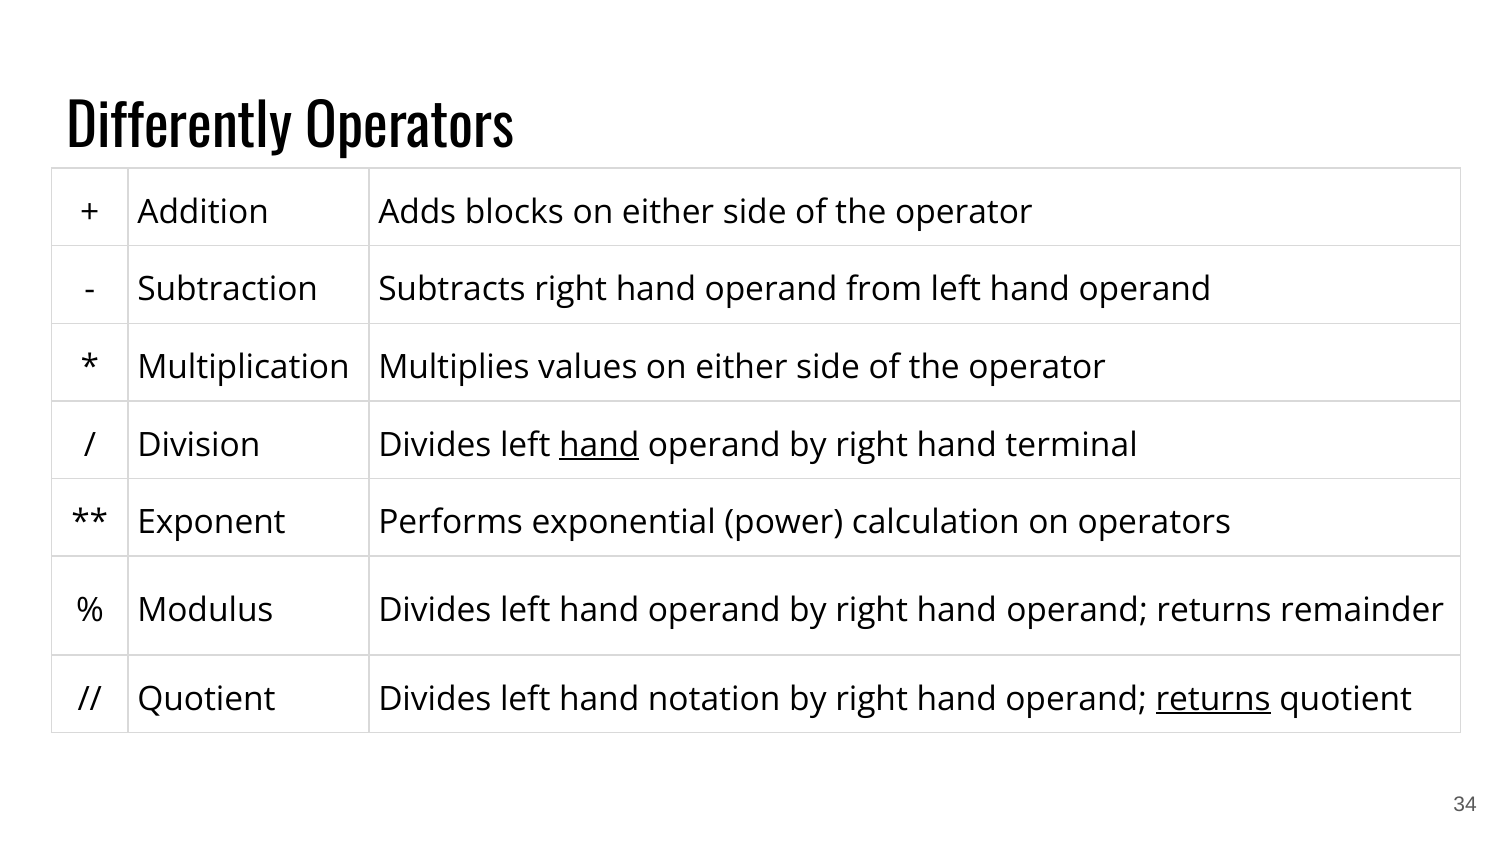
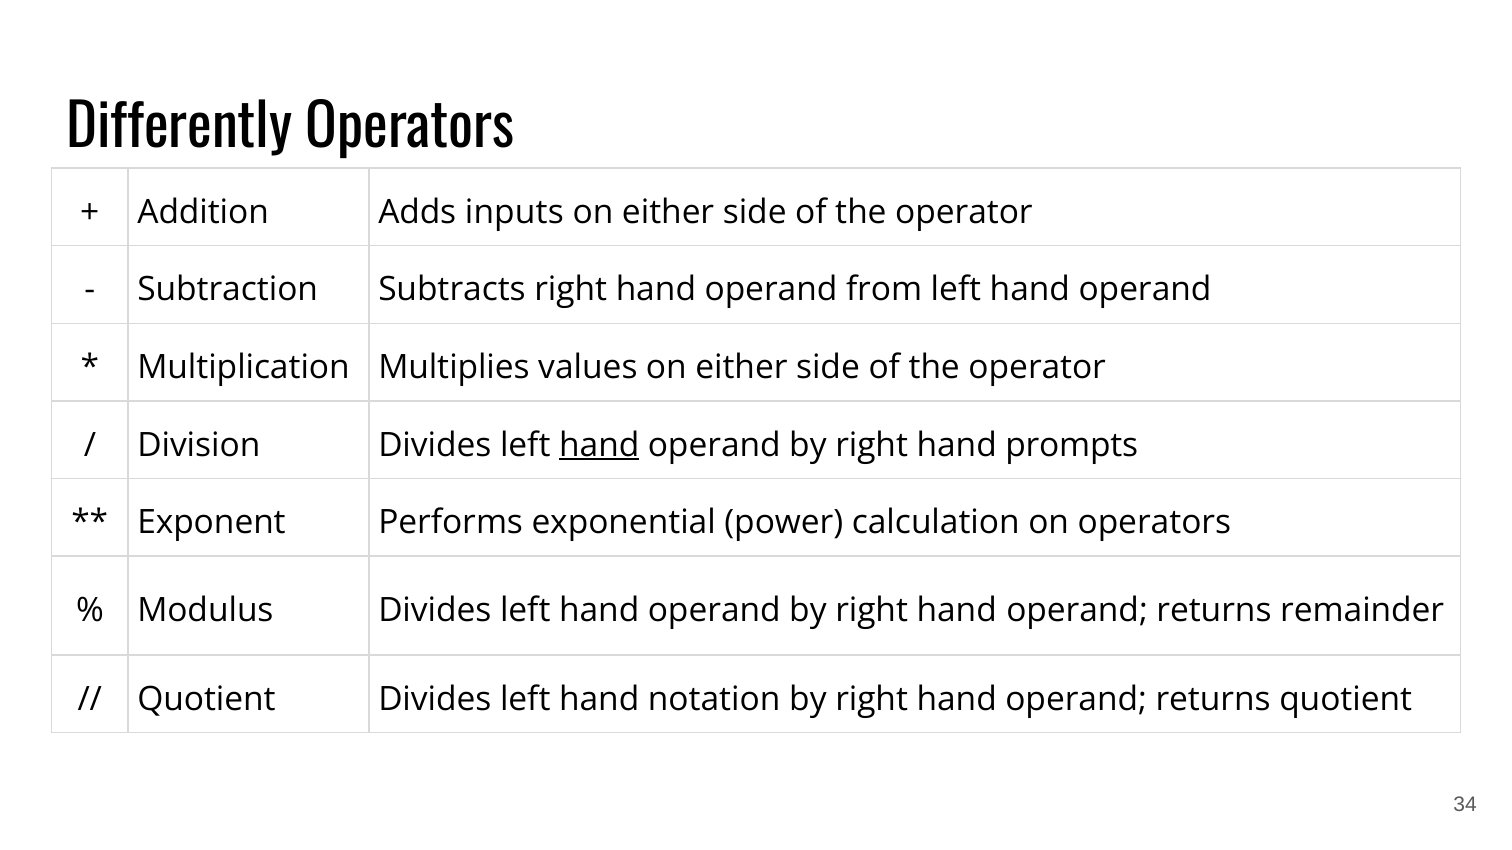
blocks: blocks -> inputs (514, 212)
terminal: terminal -> prompts (1072, 445)
returns underline: present -> none (1213, 699)
